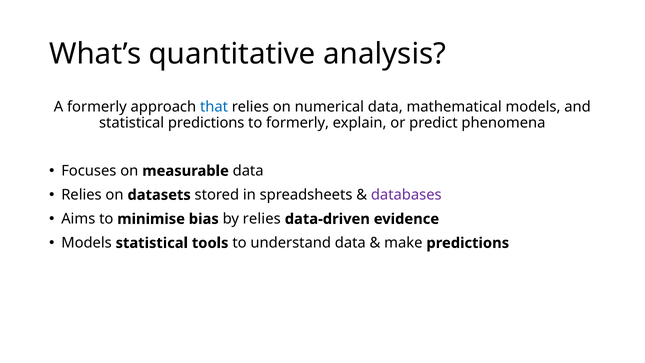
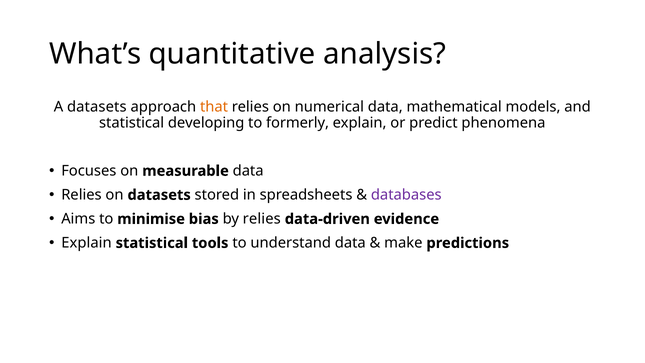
A formerly: formerly -> datasets (97, 107)
that colour: blue -> orange (214, 107)
statistical predictions: predictions -> developing (206, 123)
Models: Models -> Explain (86, 243)
